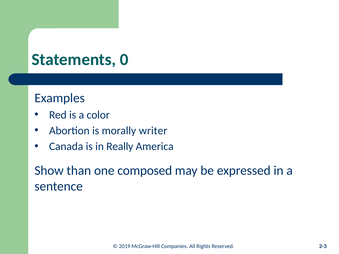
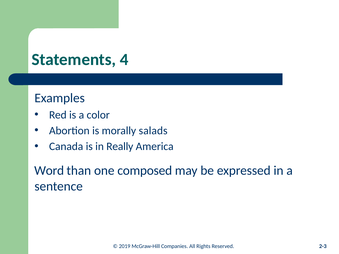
0: 0 -> 4 (124, 60)
writer: writer -> salads (153, 131)
Show: Show -> Word (49, 171)
